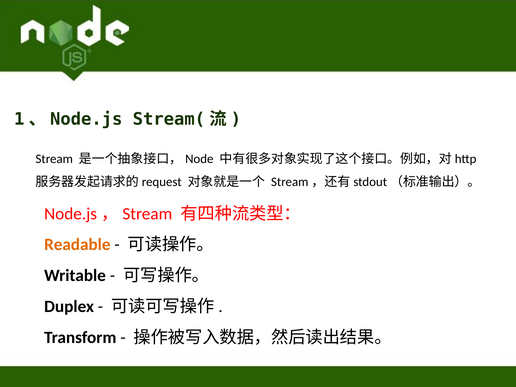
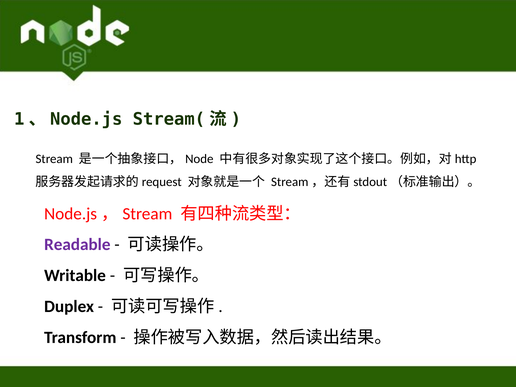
Readable colour: orange -> purple (77, 245)
